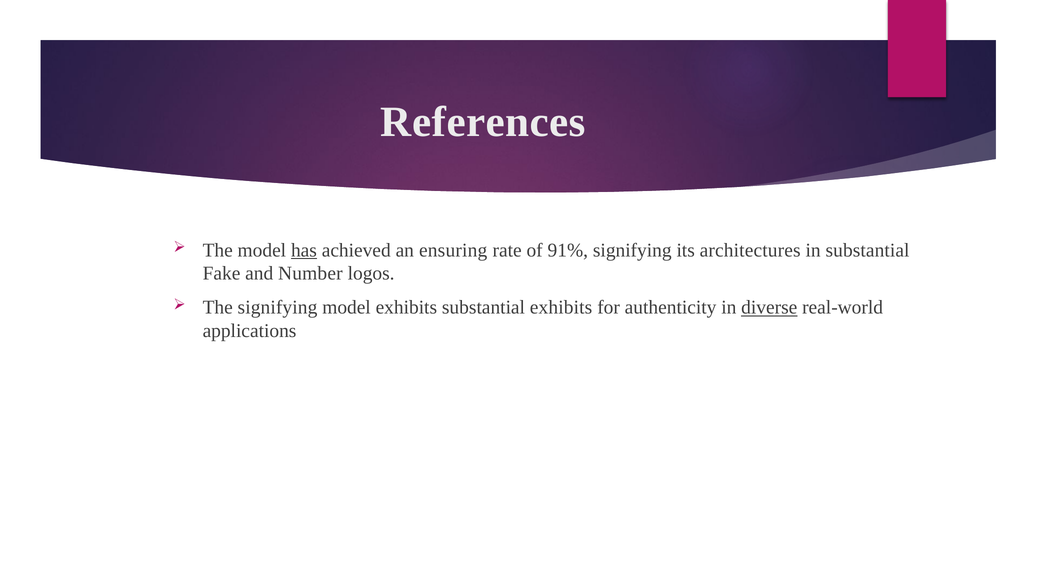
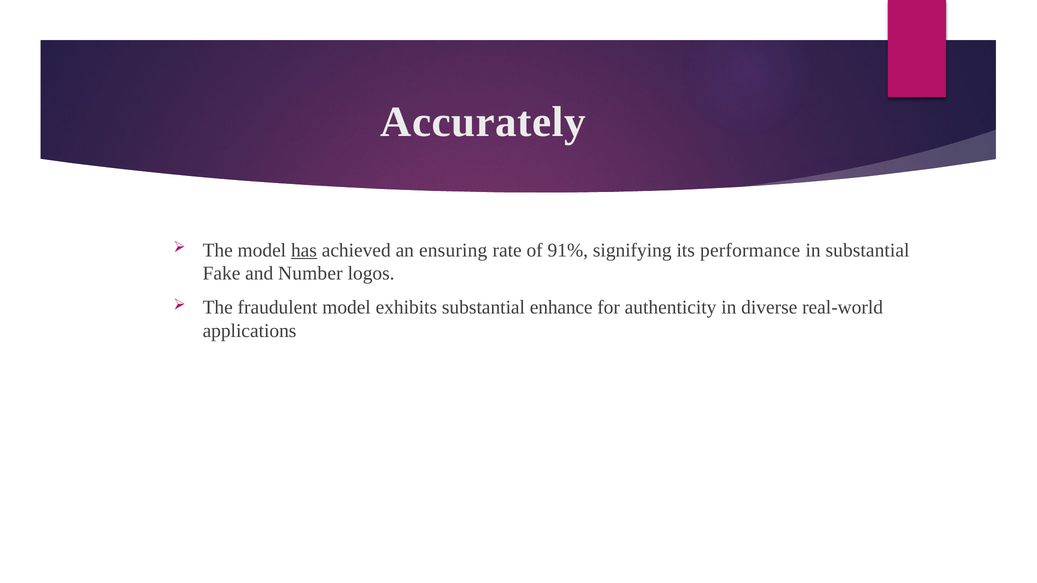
References: References -> Accurately (483, 122)
architectures: architectures -> performance (750, 250)
The signifying: signifying -> fraudulent (278, 308)
substantial exhibits: exhibits -> enhance (561, 308)
diverse underline: present -> none (769, 308)
